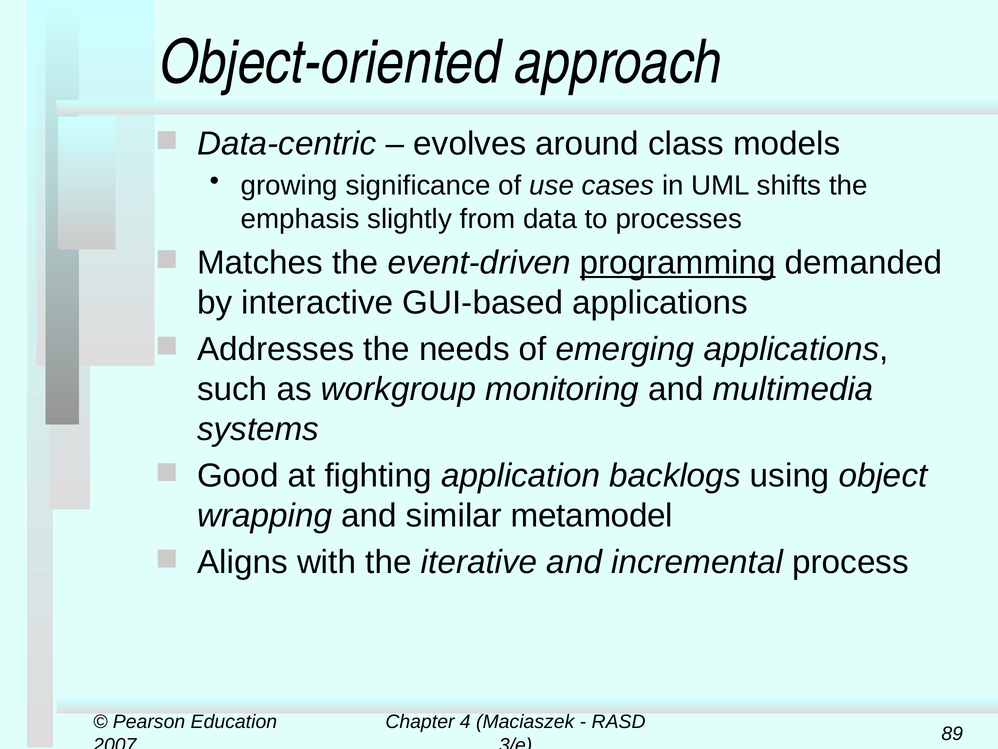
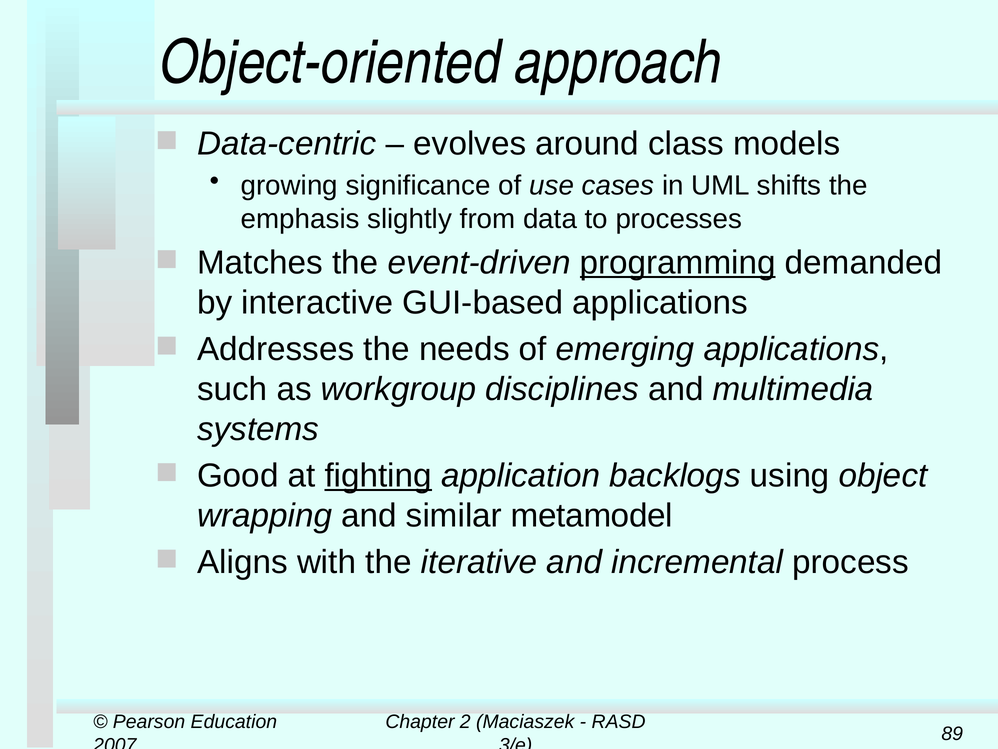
monitoring: monitoring -> disciplines (562, 389)
fighting underline: none -> present (378, 475)
4: 4 -> 2 (465, 722)
